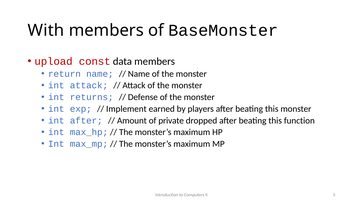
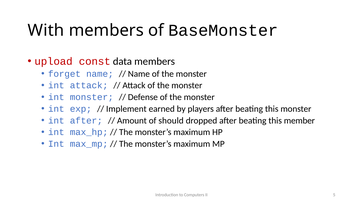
return: return -> forget (64, 74)
int returns: returns -> monster (92, 97)
private: private -> should (171, 121)
function: function -> member (299, 121)
